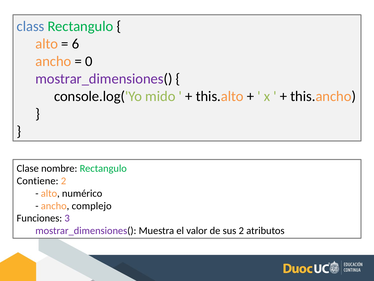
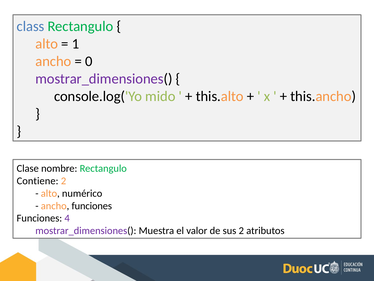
6: 6 -> 1 (75, 44)
ancho complejo: complejo -> funciones (92, 205)
3: 3 -> 4 (67, 218)
